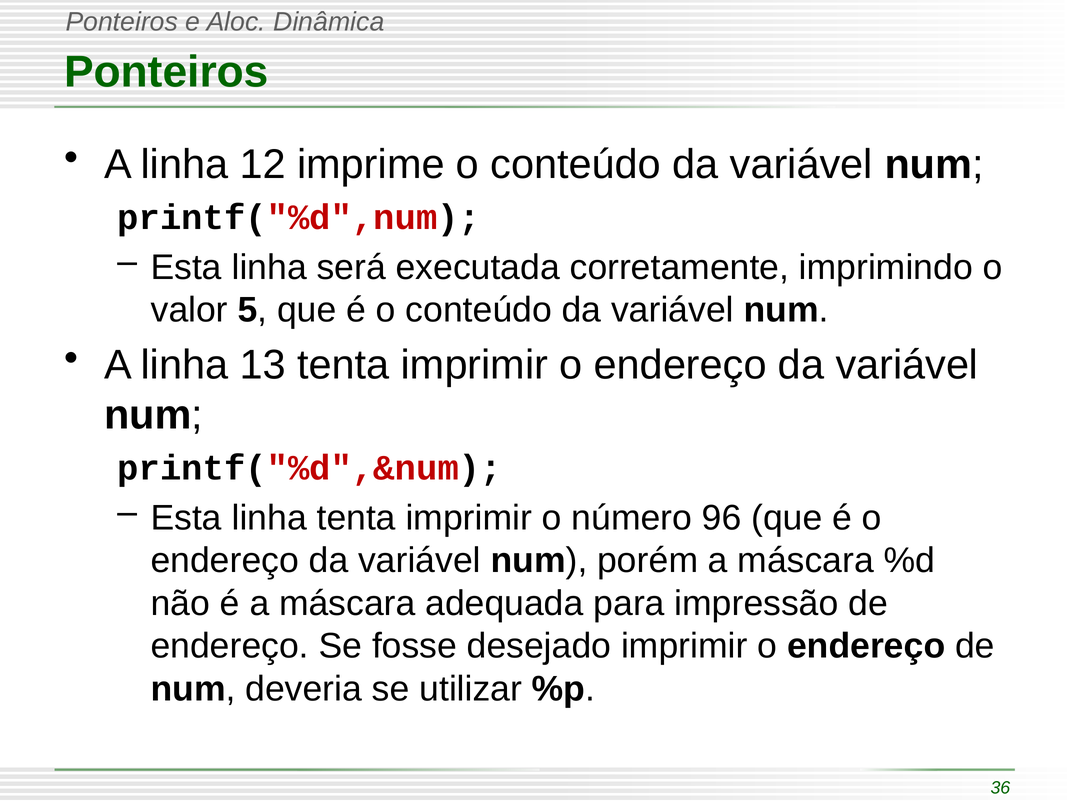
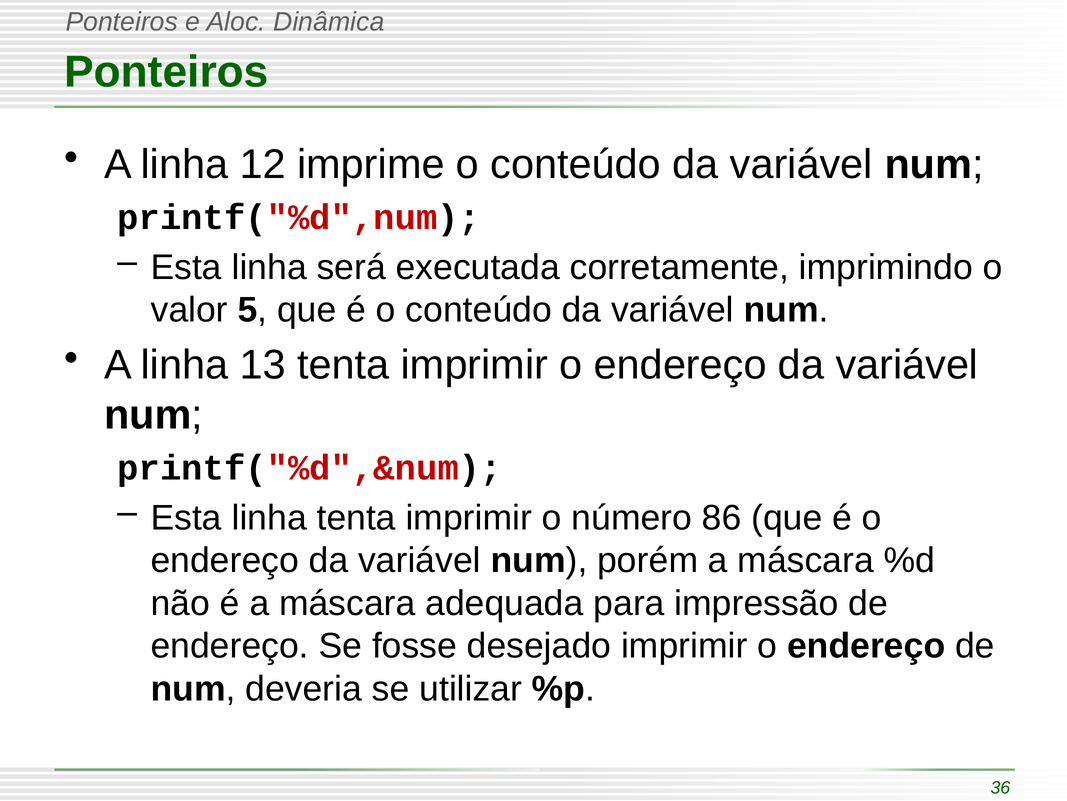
96: 96 -> 86 (722, 517)
